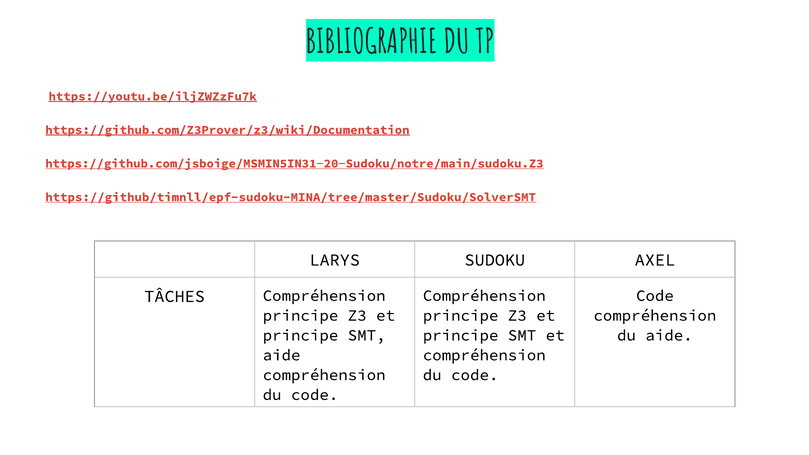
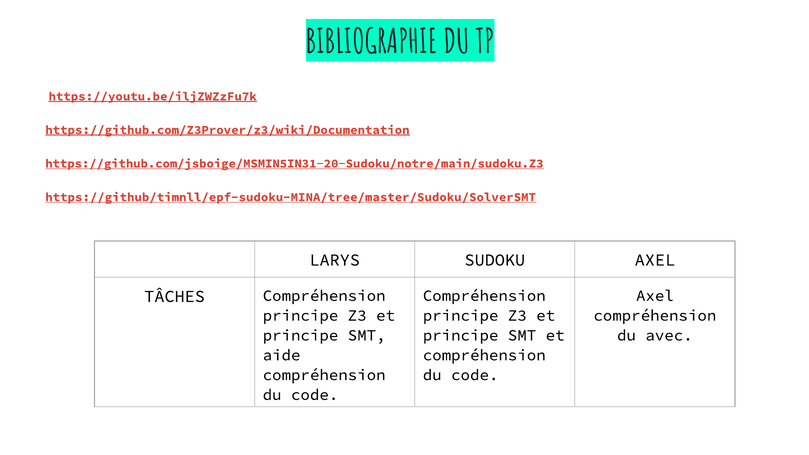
Code: Code -> Axel (655, 296)
du aide: aide -> avec (669, 335)
